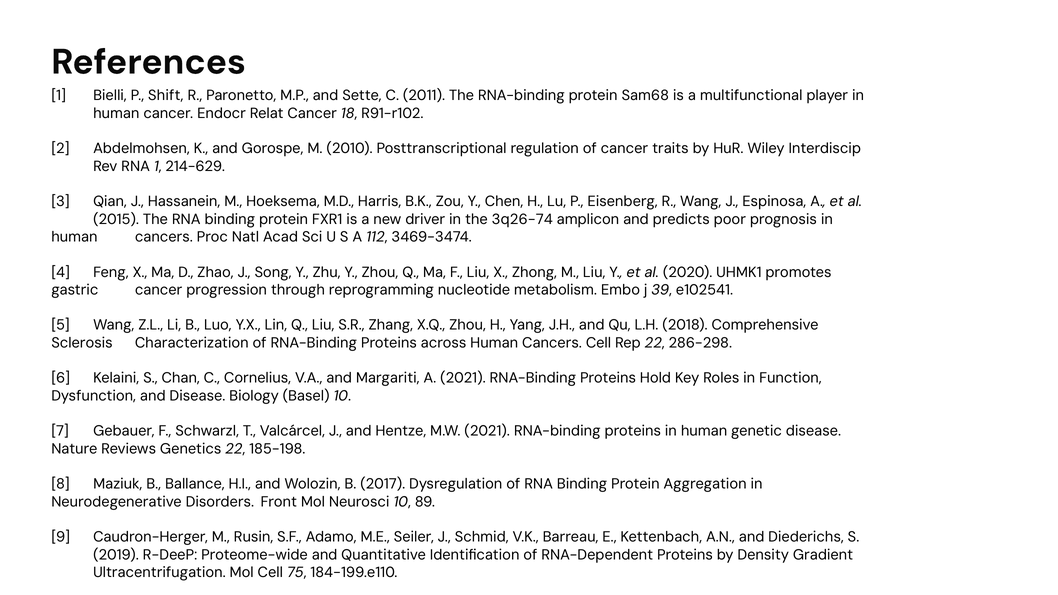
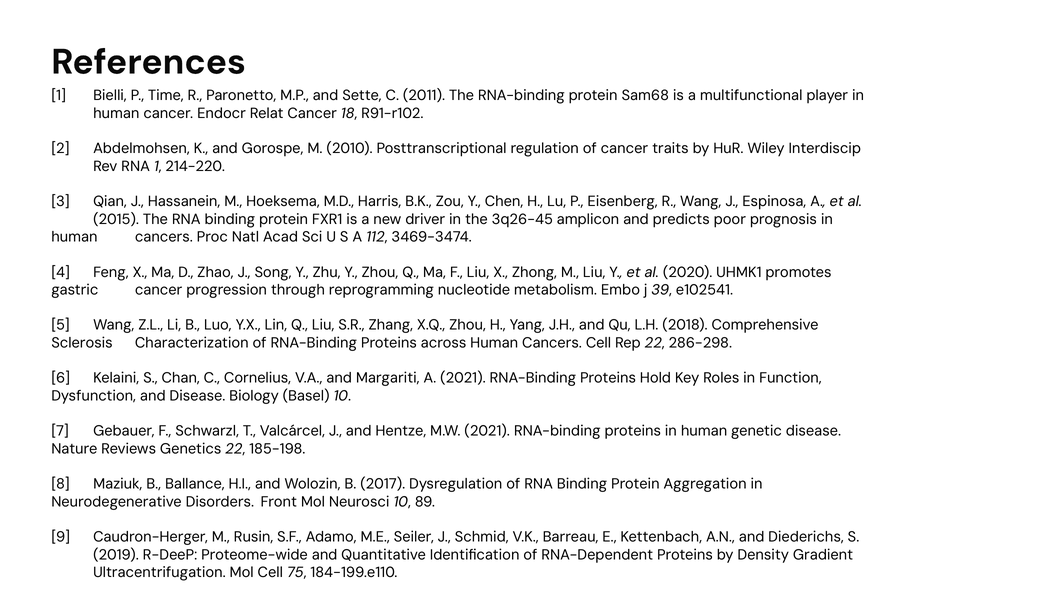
Shift: Shift -> Time (166, 96)
214-629: 214-629 -> 214-220 (195, 166)
3q26-74: 3q26-74 -> 3q26-45 (522, 219)
